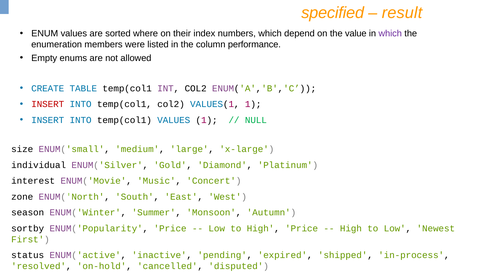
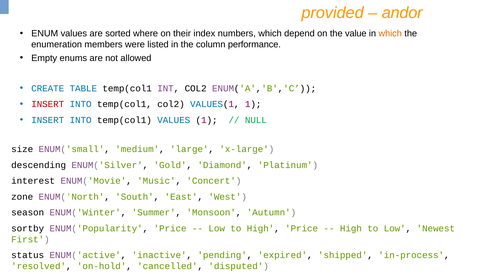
specified: specified -> provided (333, 13)
result: result -> andor (402, 13)
which colour: purple -> orange (390, 34)
individual: individual -> descending (39, 165)
